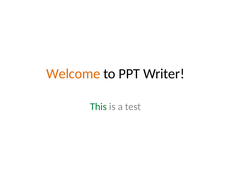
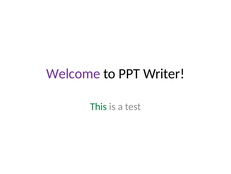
Welcome colour: orange -> purple (73, 73)
